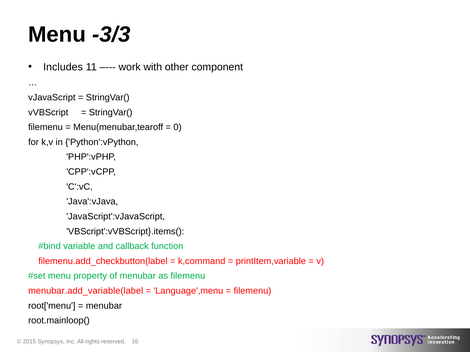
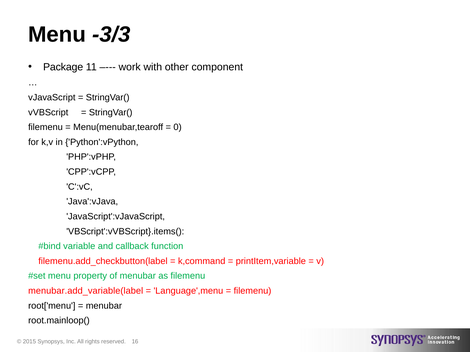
Includes: Includes -> Package (63, 67)
